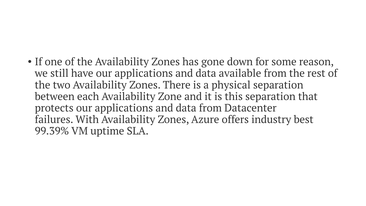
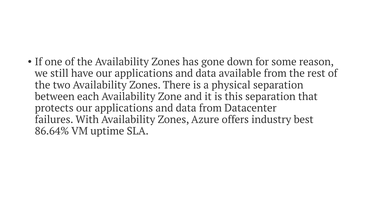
99.39%: 99.39% -> 86.64% (52, 131)
